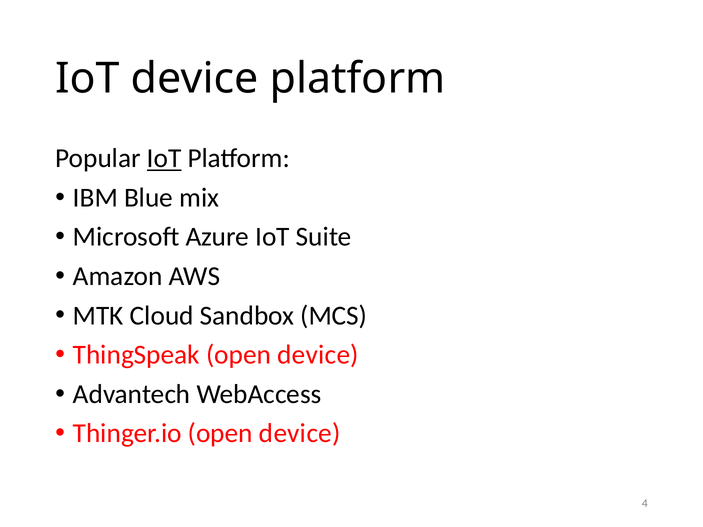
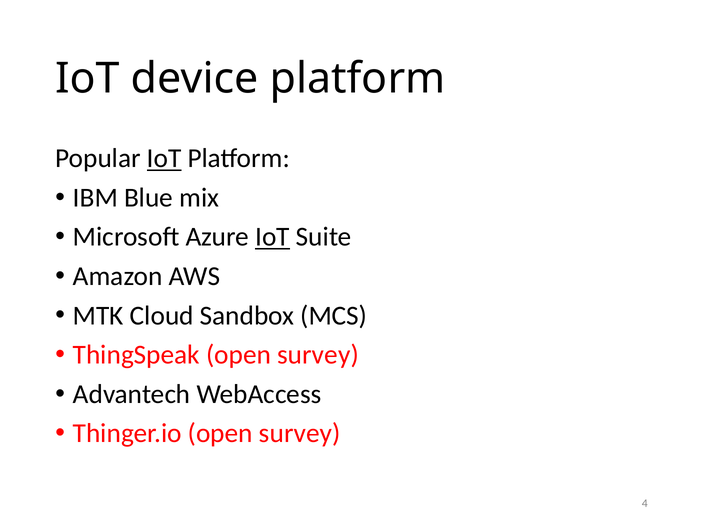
IoT underline: none -> present (272, 237)
ThingSpeak open device: device -> survey (318, 355)
Thinger.io open device: device -> survey (300, 434)
